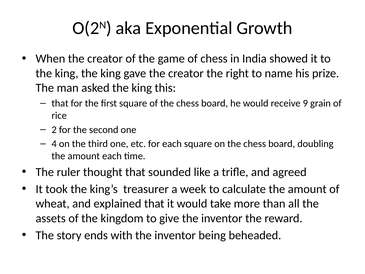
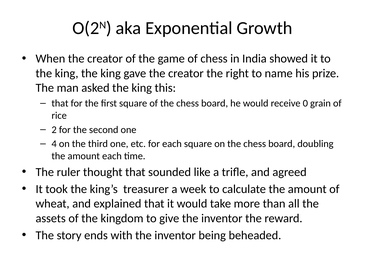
9: 9 -> 0 (305, 103)
